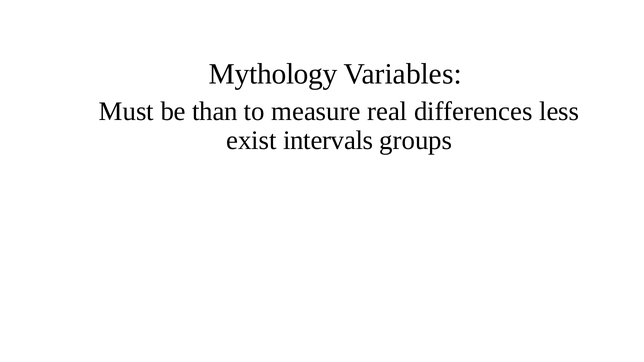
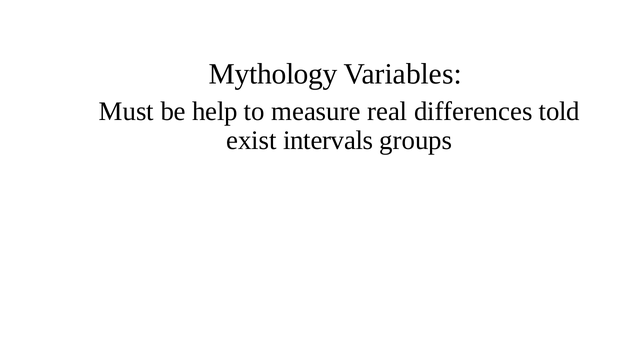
than: than -> help (215, 111)
less: less -> told (559, 111)
